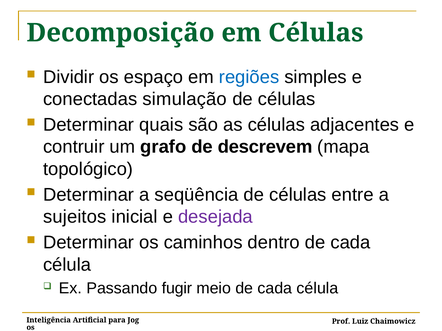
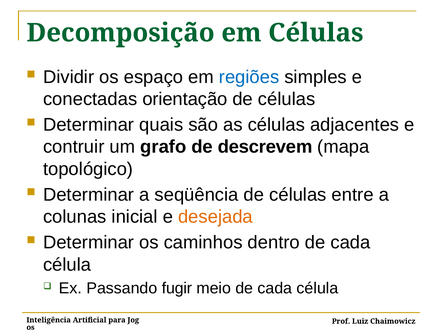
simulação: simulação -> orientação (185, 99)
sujeitos: sujeitos -> colunas (75, 217)
desejada colour: purple -> orange (215, 217)
